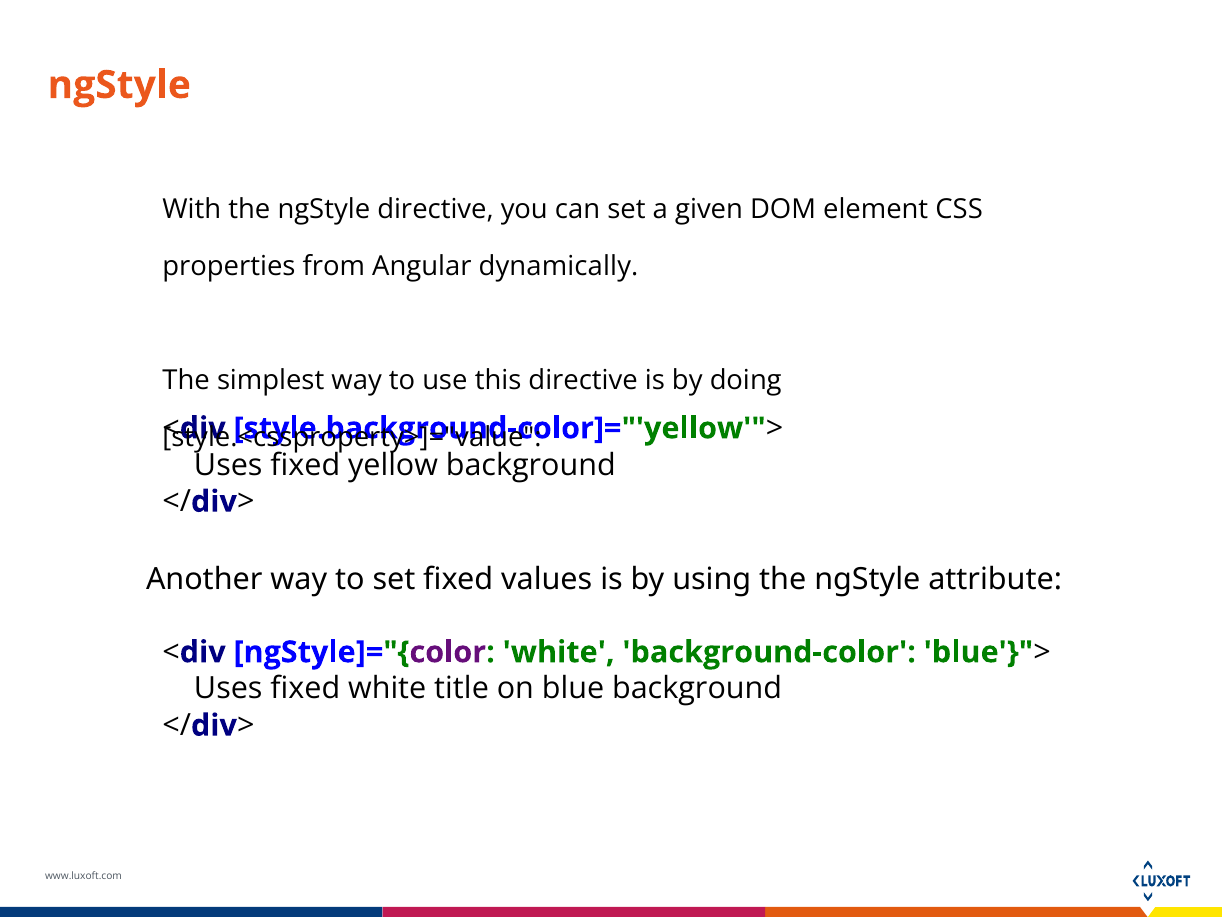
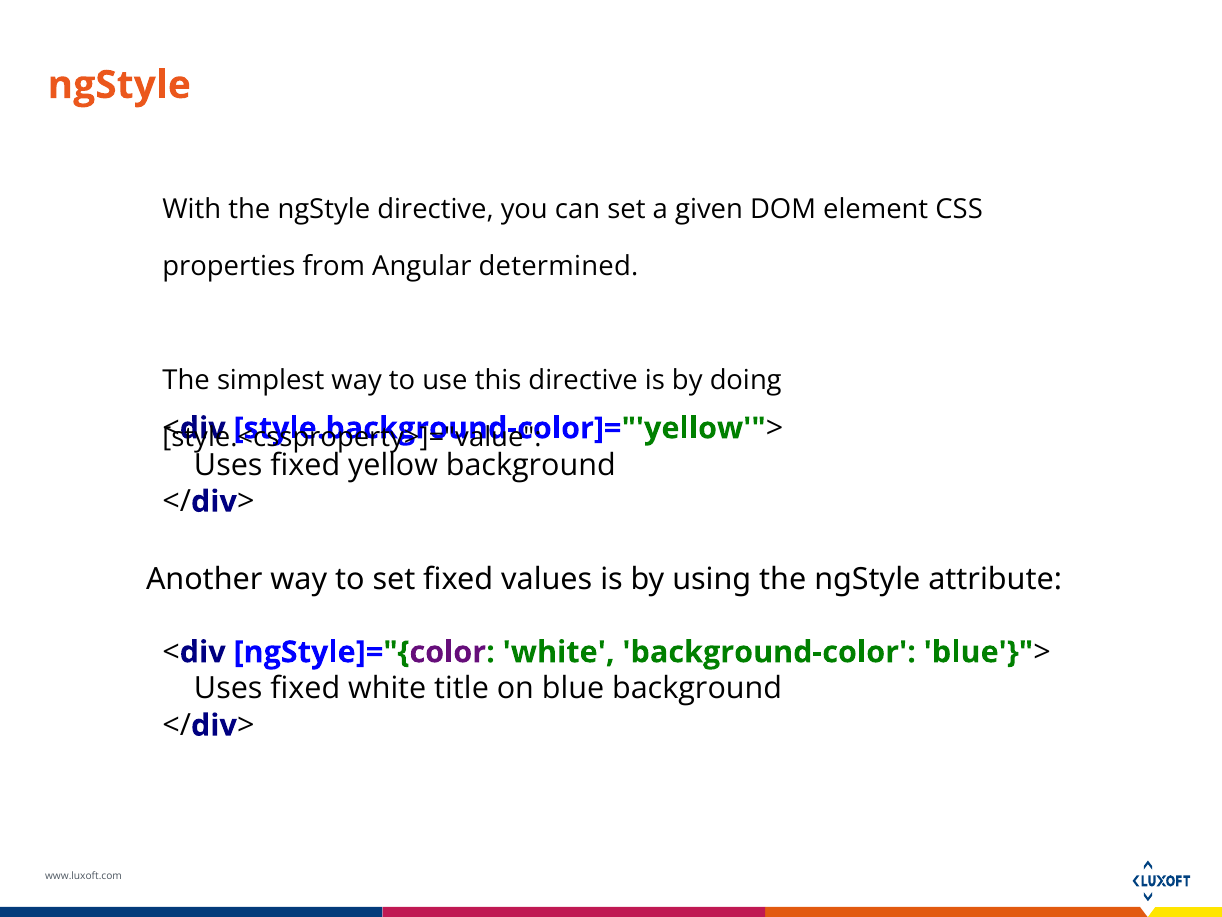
dynamically: dynamically -> determined (558, 266)
